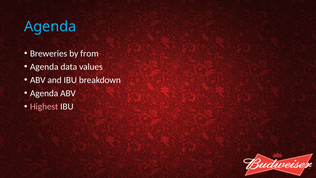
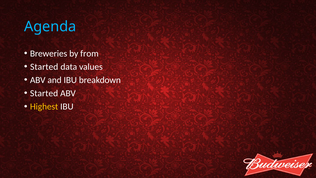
Agenda: Agenda -> Started (44, 67)
Agenda: Agenda -> Started (44, 93)
Highest colour: pink -> yellow (44, 106)
